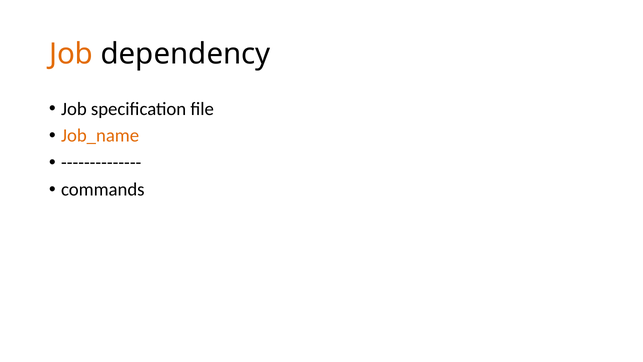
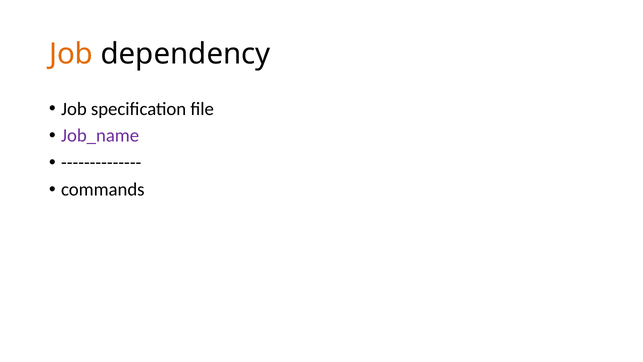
Job_name colour: orange -> purple (100, 136)
